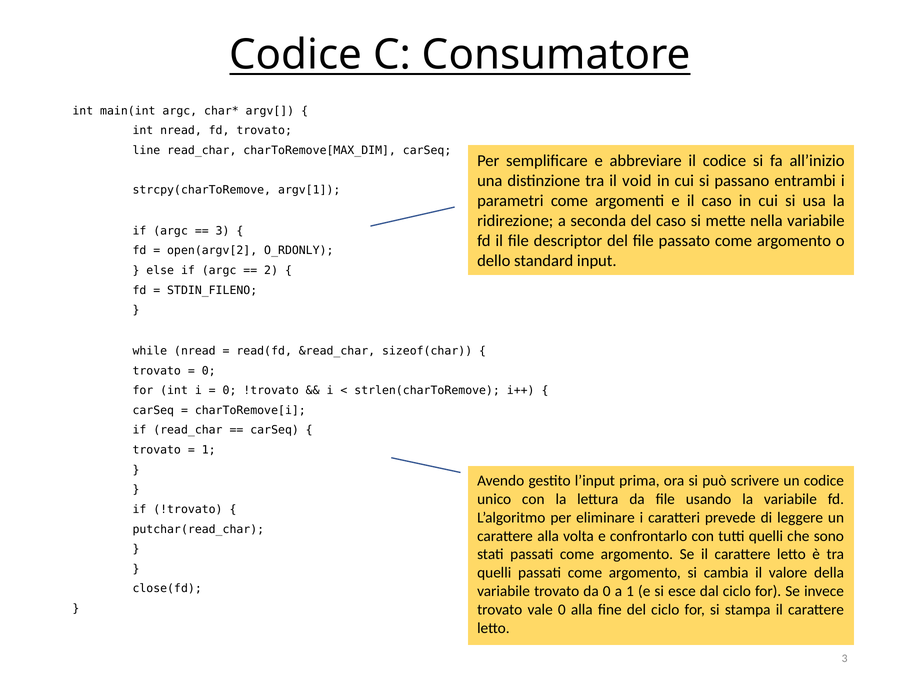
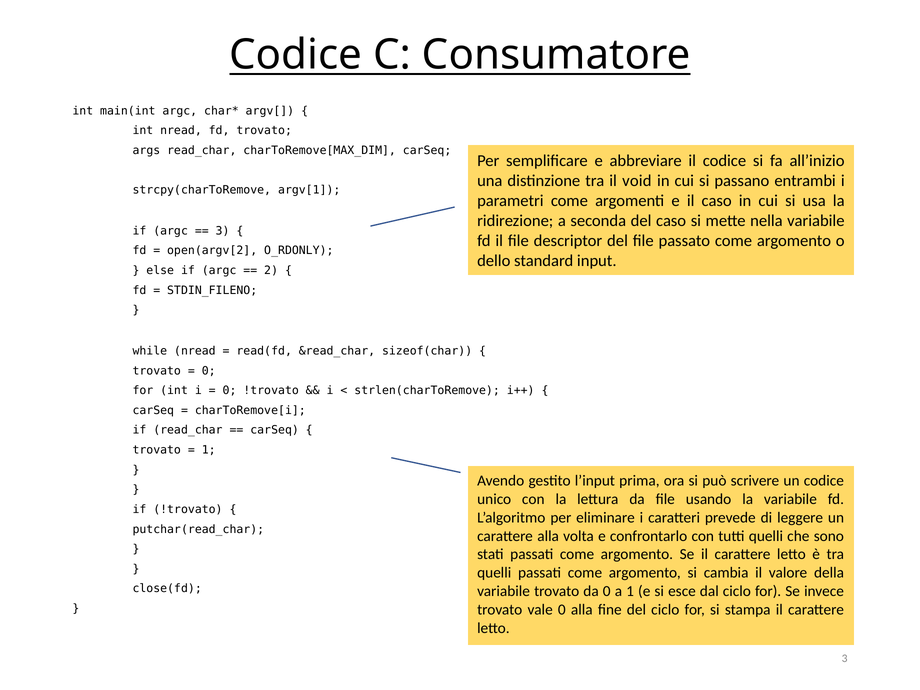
line: line -> args (146, 150)
